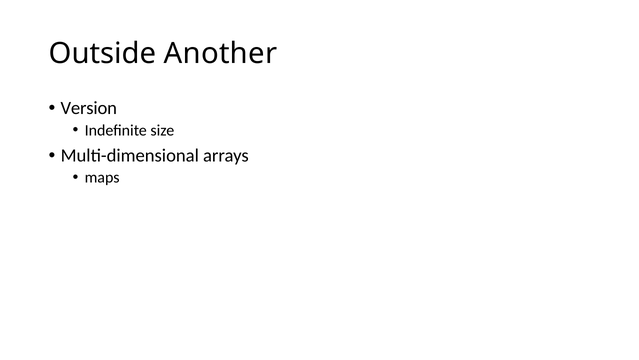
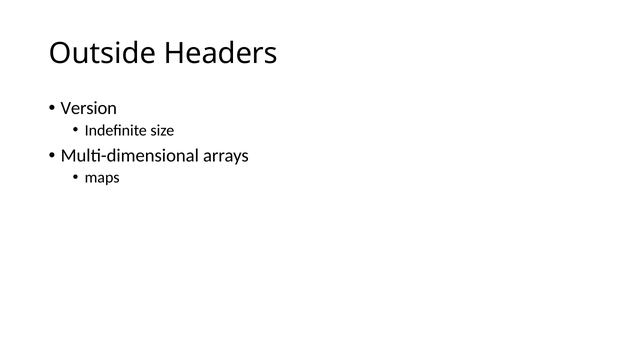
Another: Another -> Headers (221, 54)
